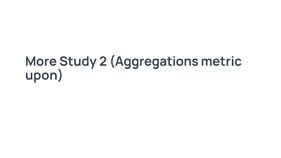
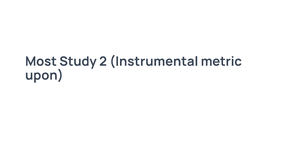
More: More -> Most (41, 61)
Aggregations: Aggregations -> Instrumental (154, 61)
